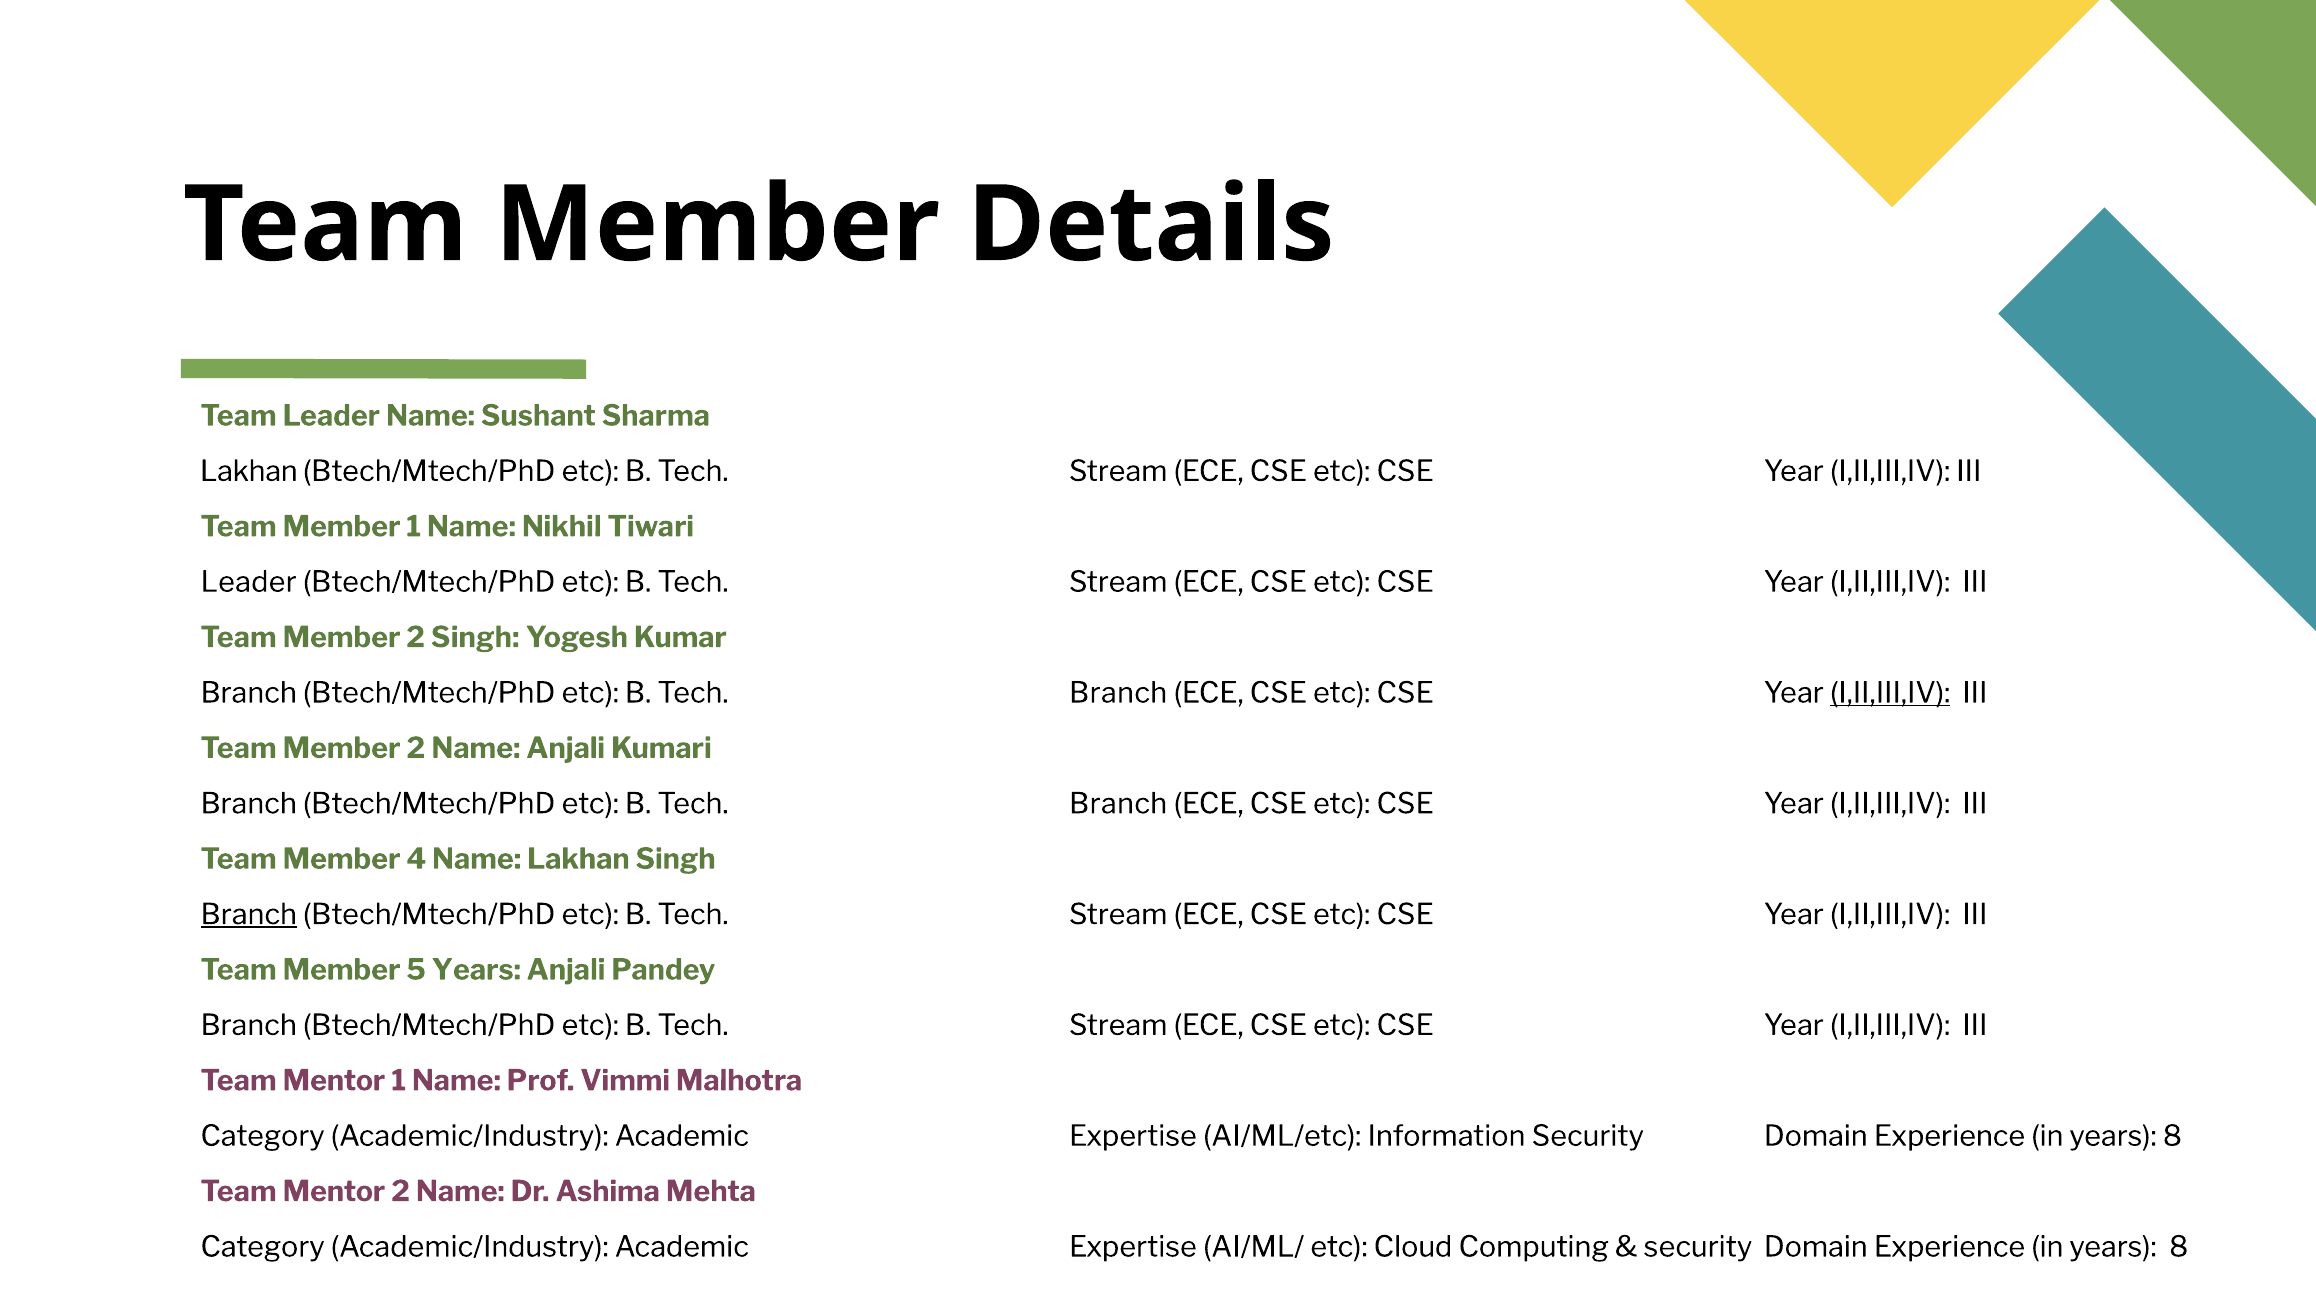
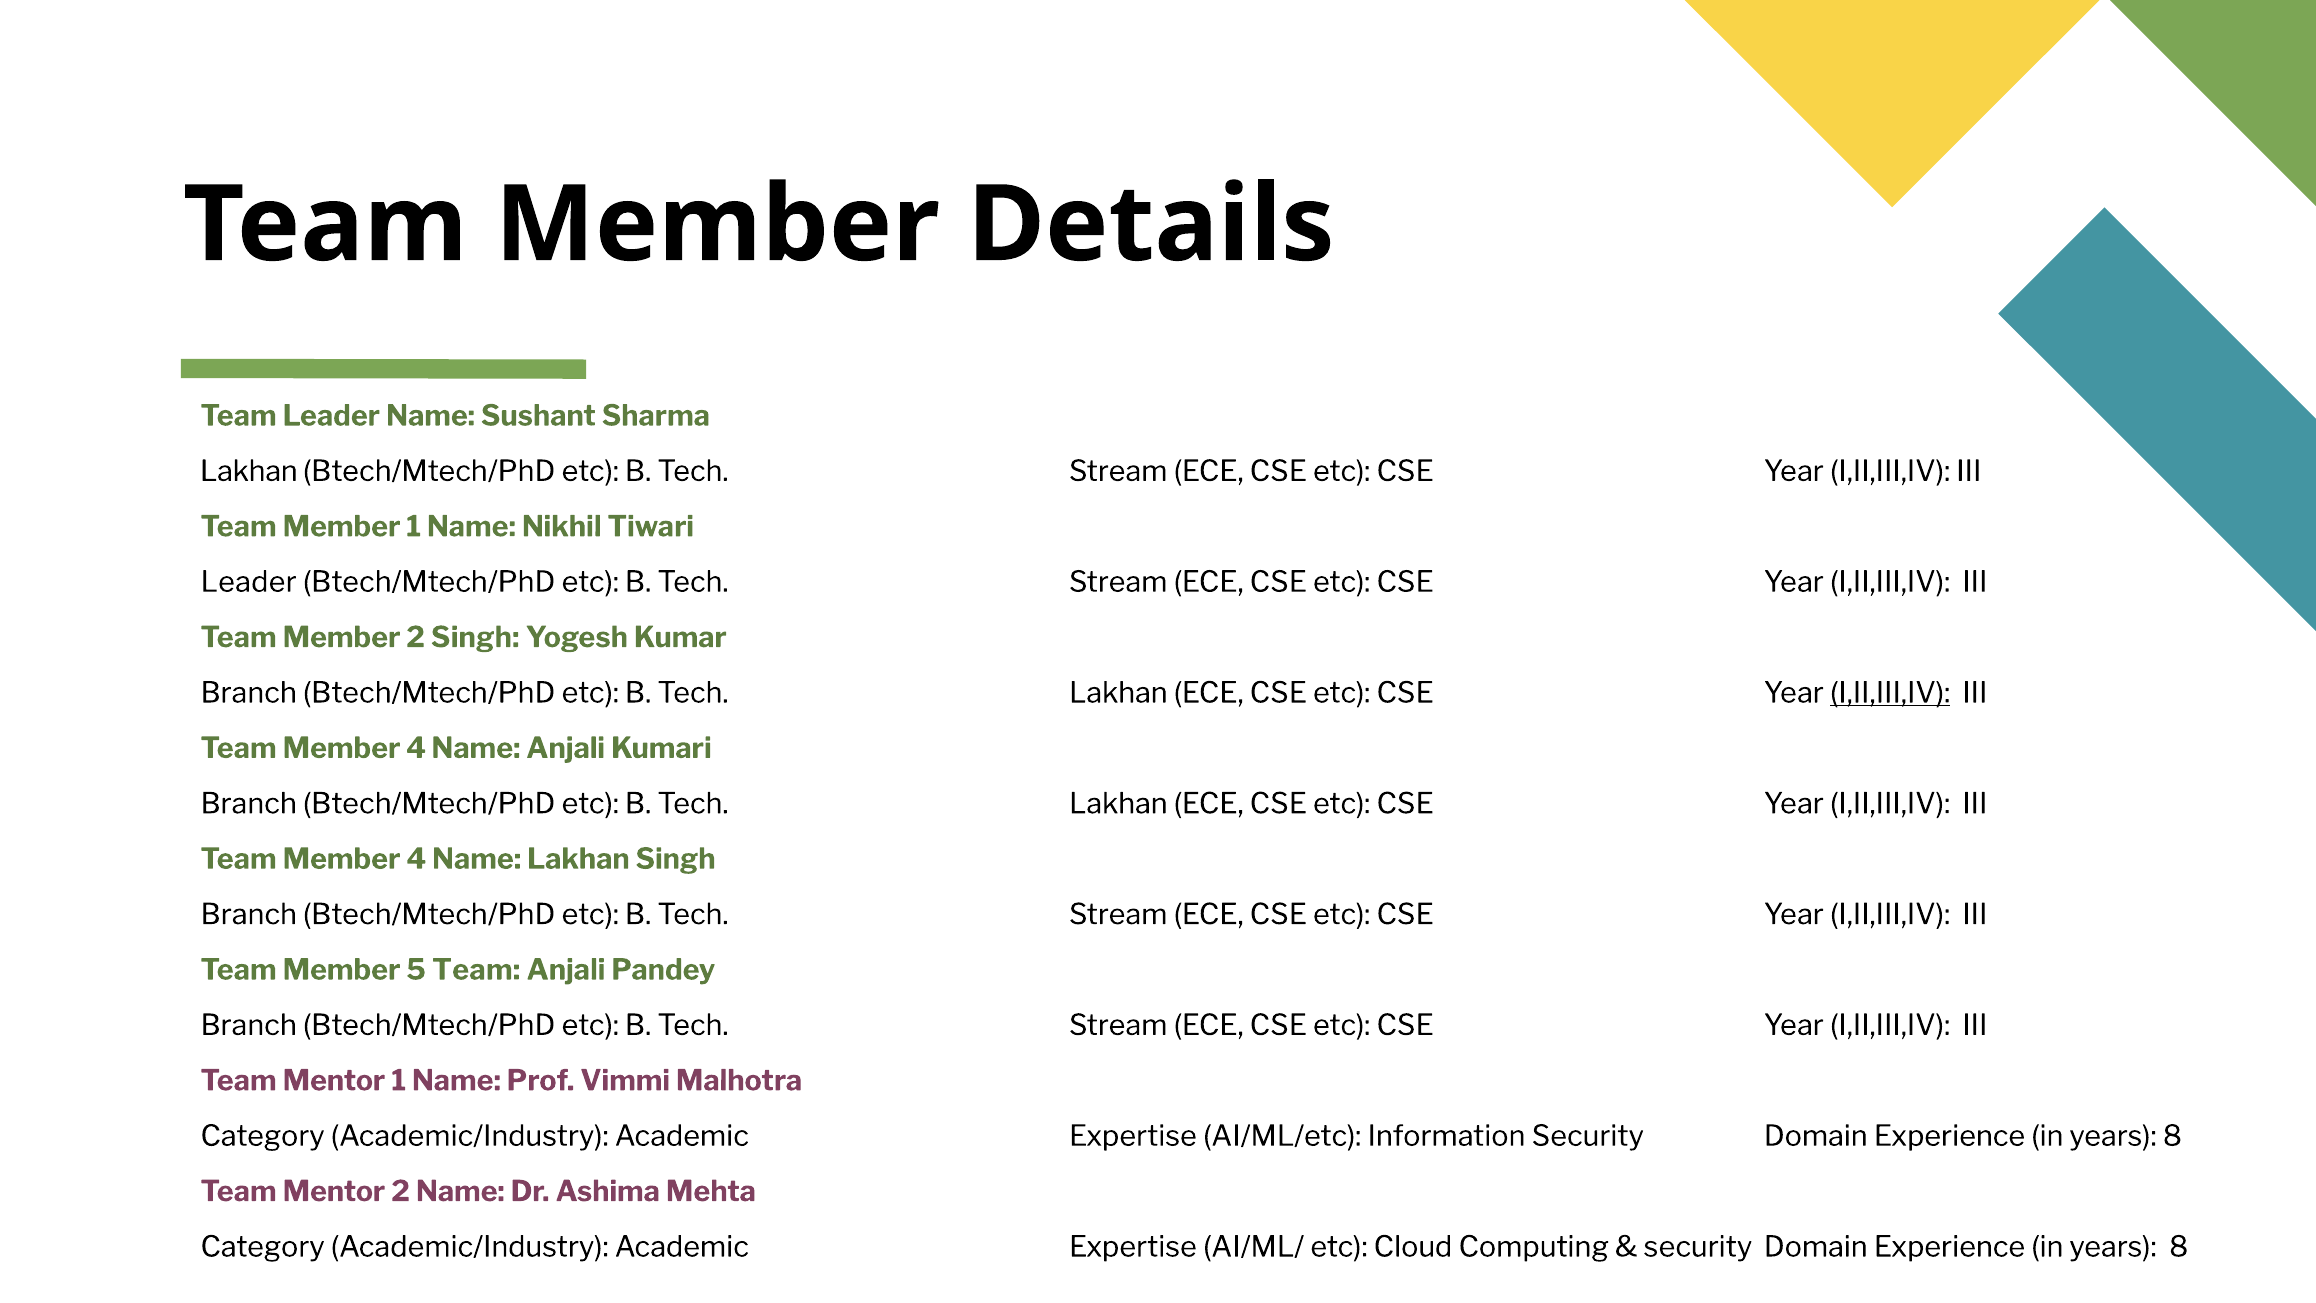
Branch: Branch -> Lakhan (1118, 693)
2: 2 -> 4 (416, 748)
Branch: Branch -> Lakhan (1118, 804)
Branch underline: present -> none (249, 914)
5 Years: Years -> Team (476, 970)
